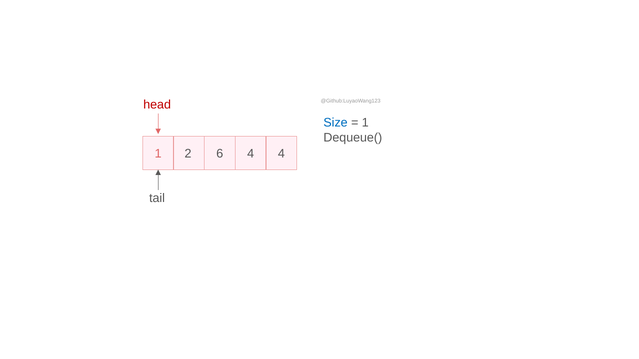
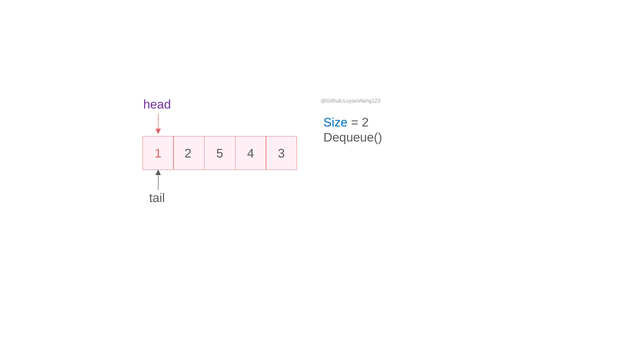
head colour: red -> purple (157, 105)
1: 1 -> 2 (365, 123)
6: 6 -> 5 (220, 154)
4 4: 4 -> 3 (281, 154)
